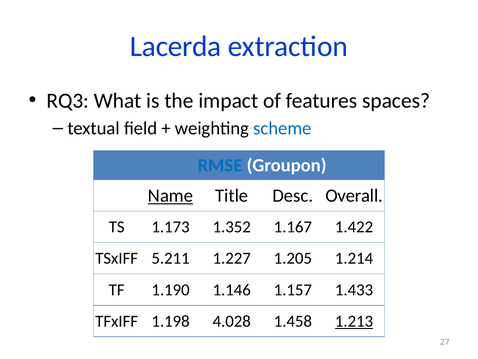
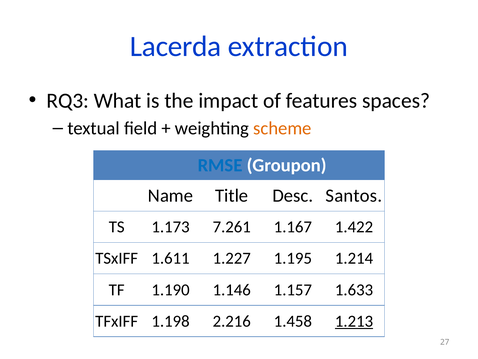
scheme colour: blue -> orange (282, 128)
Name underline: present -> none (171, 195)
Overall: Overall -> Santos (354, 195)
1.352: 1.352 -> 7.261 (232, 227)
5.211: 5.211 -> 1.611 (171, 258)
1.205: 1.205 -> 1.195 (293, 258)
1.433: 1.433 -> 1.633 (354, 289)
4.028: 4.028 -> 2.216 (232, 321)
